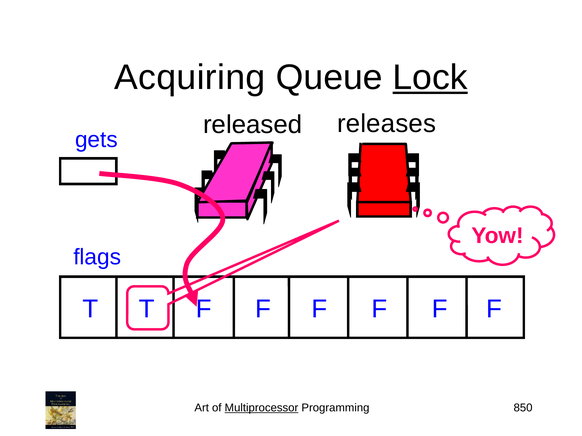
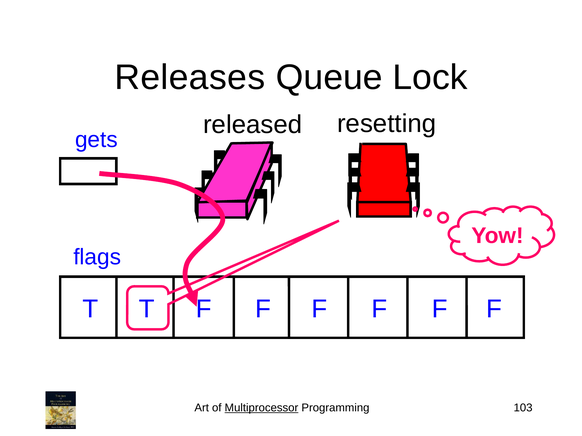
Acquiring: Acquiring -> Releases (190, 78)
Lock underline: present -> none (430, 78)
releases: releases -> resetting (387, 124)
850: 850 -> 103 (523, 408)
